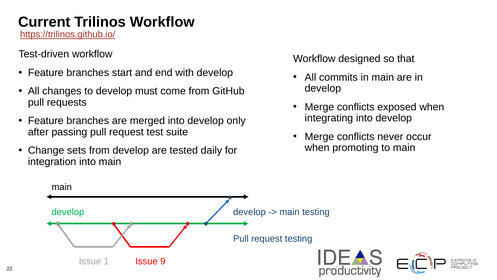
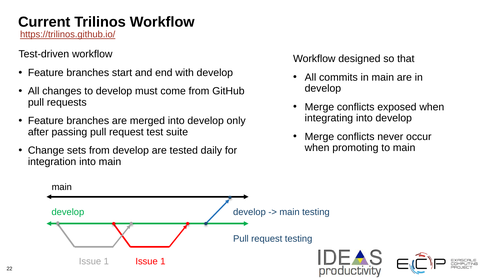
1 Issue 9: 9 -> 1 (163, 261)
